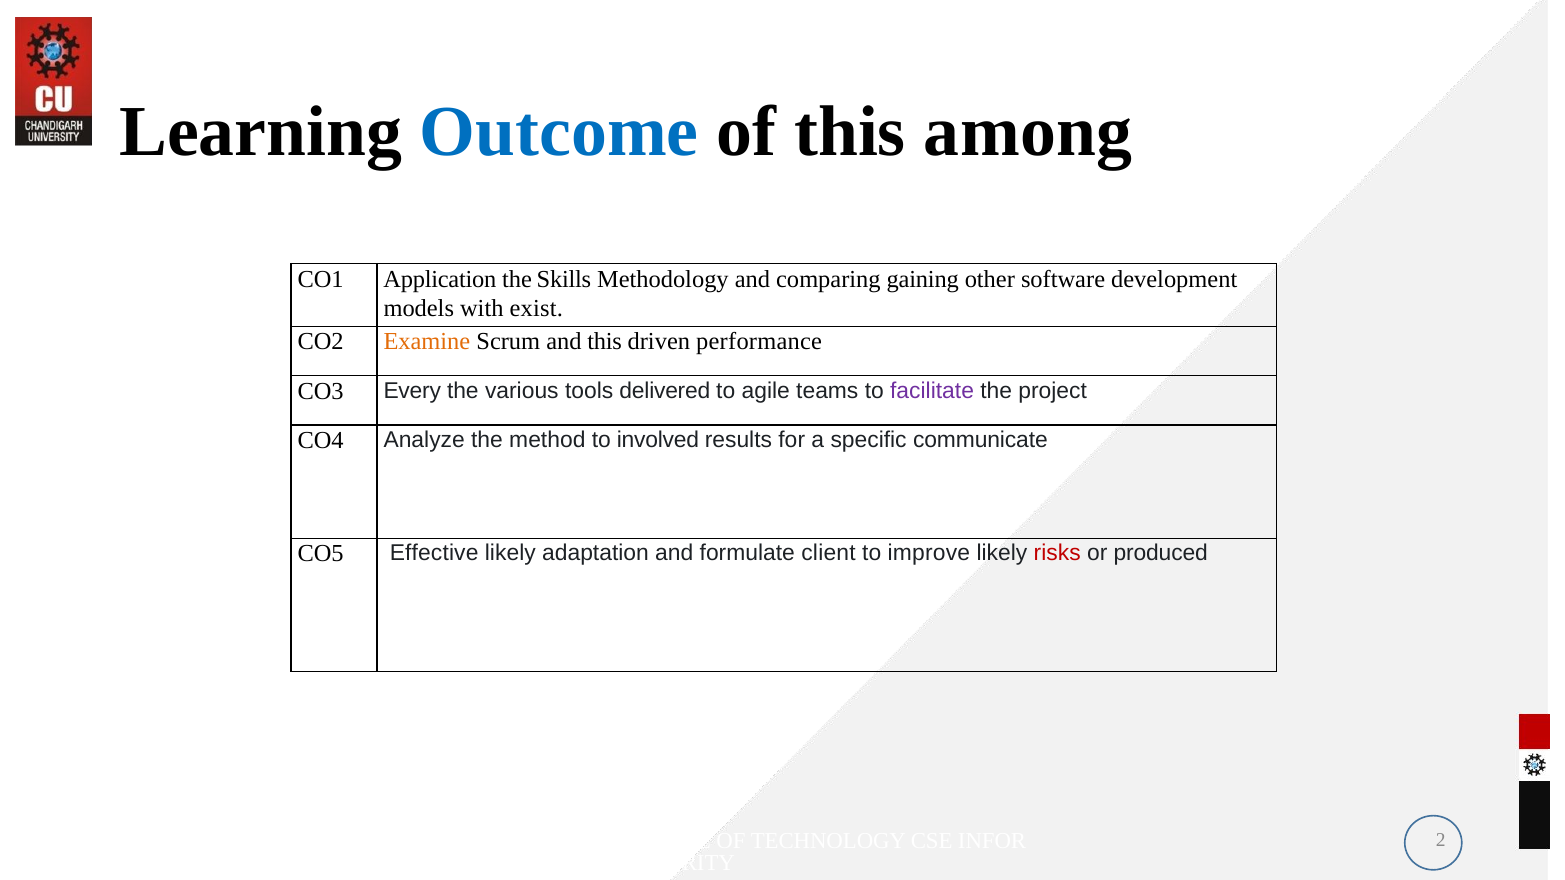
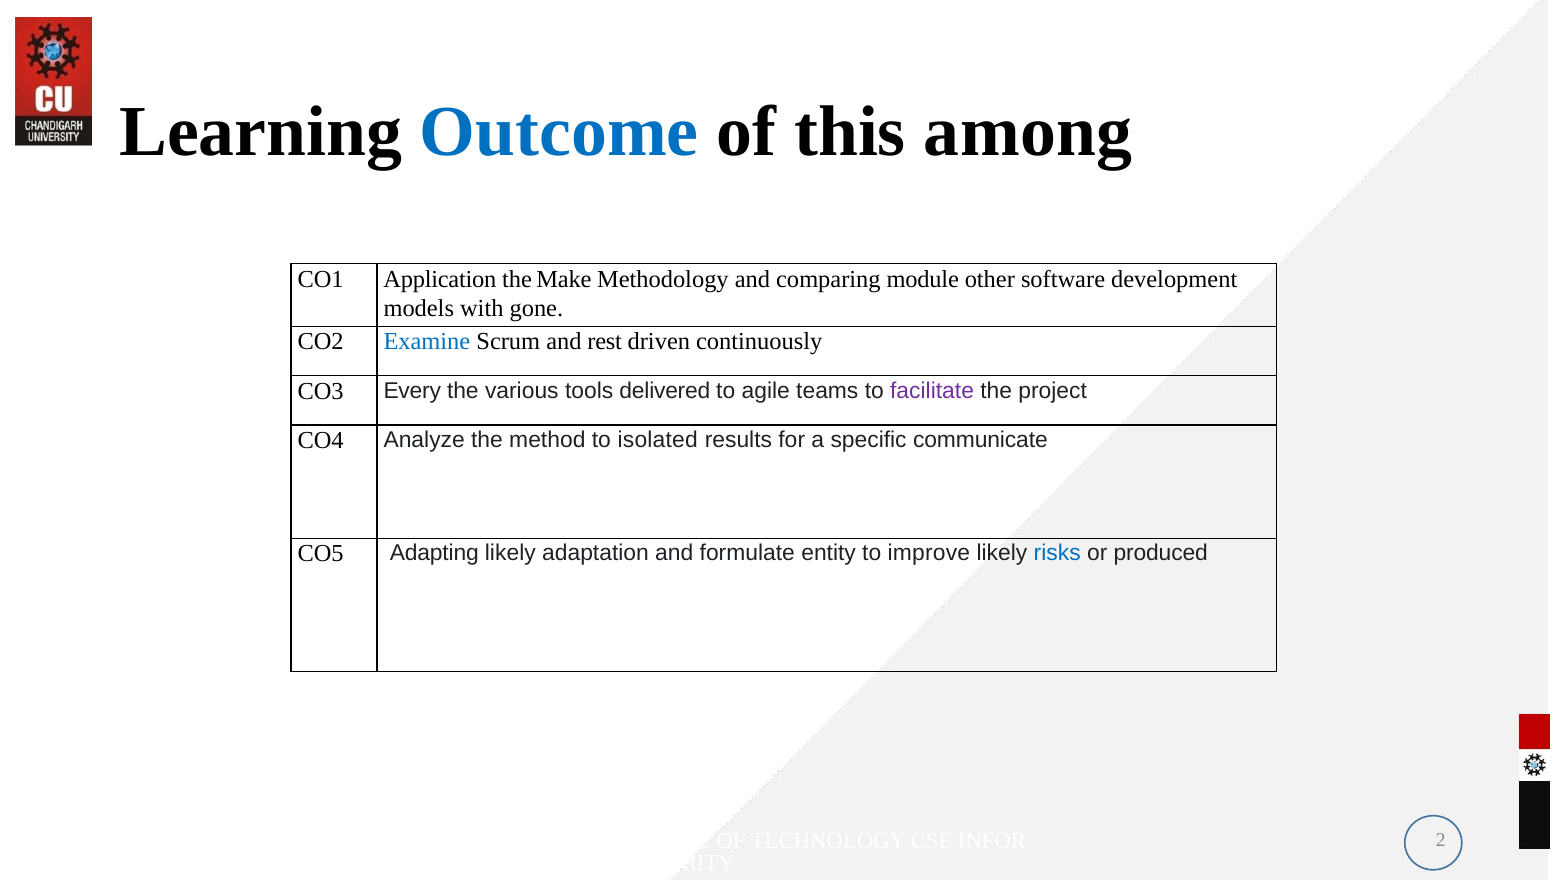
Skills: Skills -> Make (564, 279)
gaining: gaining -> module (923, 279)
exist: exist -> gone (536, 308)
Examine colour: orange -> blue (427, 342)
and this: this -> rest (605, 342)
performance: performance -> continuously (759, 342)
involved: involved -> isolated (658, 440)
Effective: Effective -> Adapting (434, 554)
client: client -> entity (829, 554)
risks colour: red -> blue (1057, 554)
